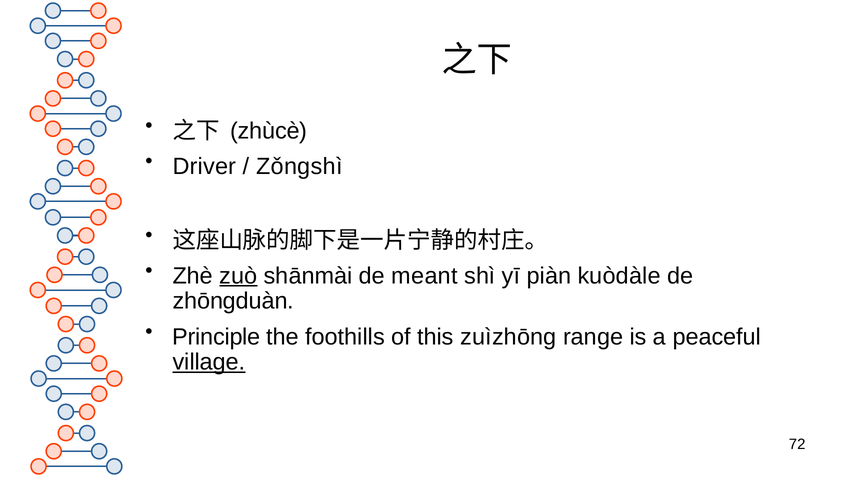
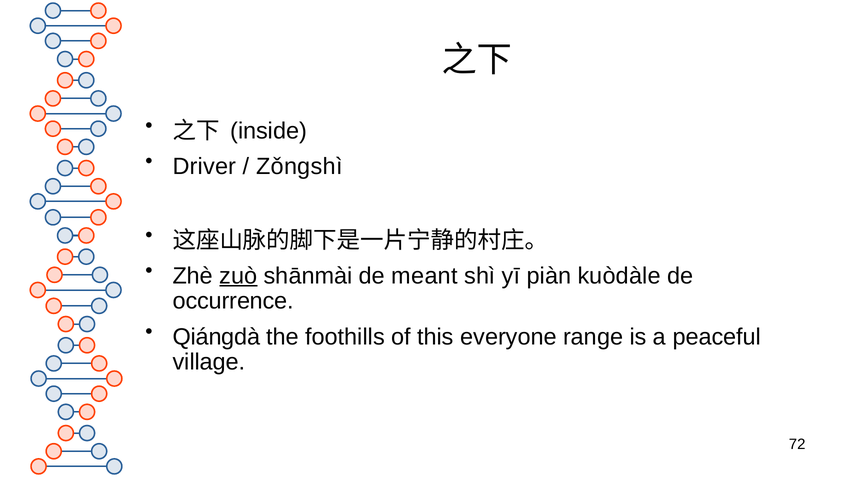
zhùcè: zhùcè -> inside (269, 131)
zhōngduàn: zhōngduàn -> occurrence (233, 301)
Principle: Principle -> Qiángdà (216, 337)
zuìzhōng: zuìzhōng -> everyone (508, 337)
village underline: present -> none (209, 362)
